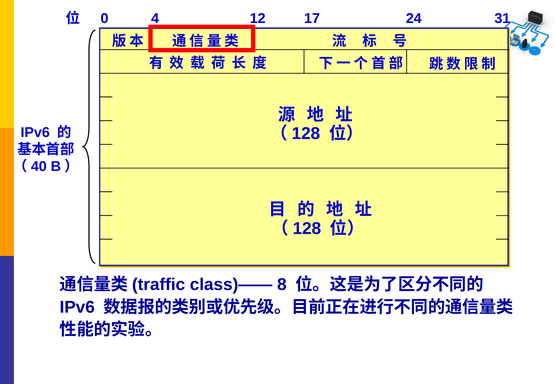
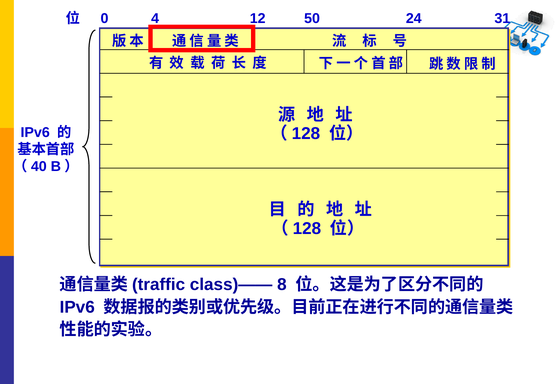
17: 17 -> 50 (312, 19)
